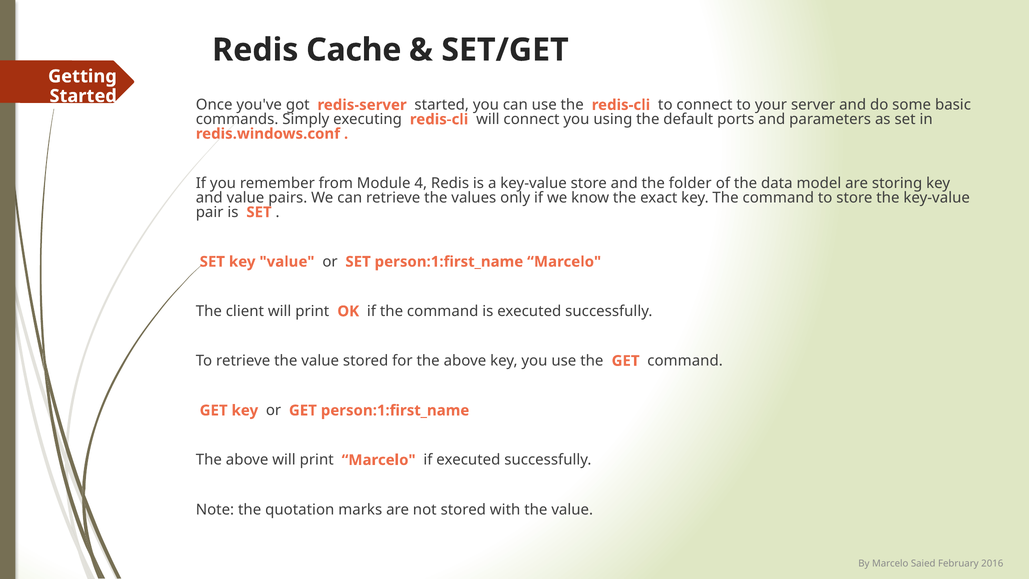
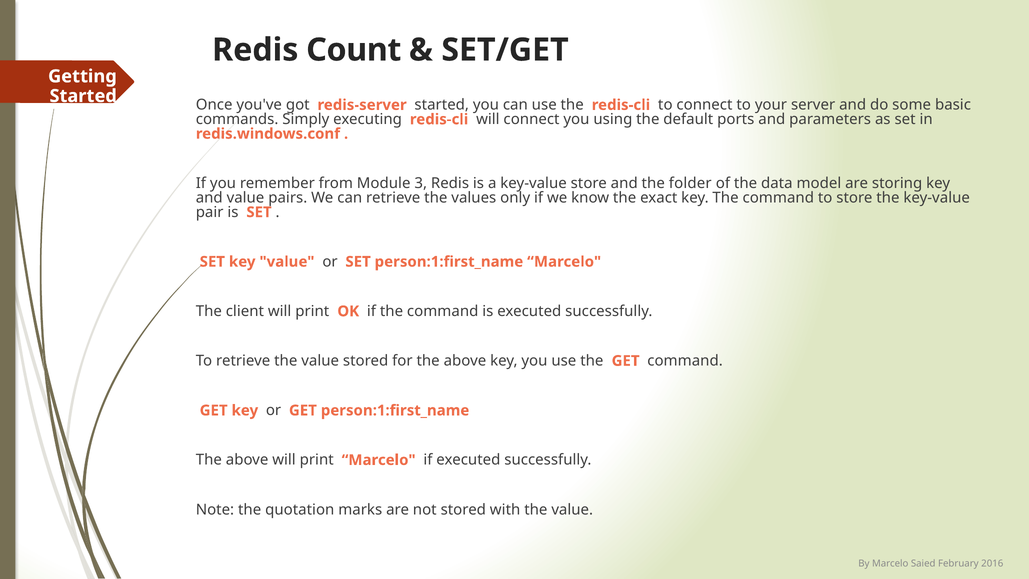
Cache: Cache -> Count (354, 50)
4: 4 -> 3 (421, 183)
